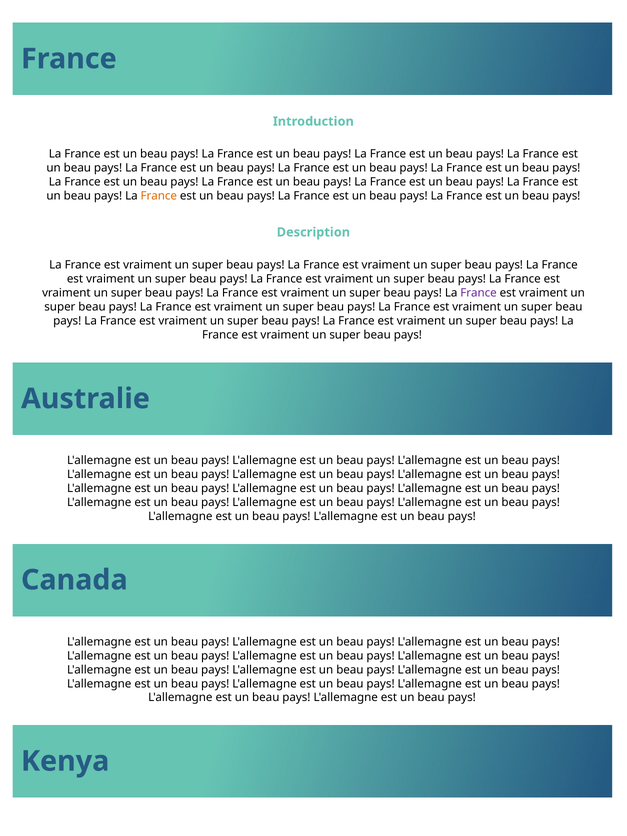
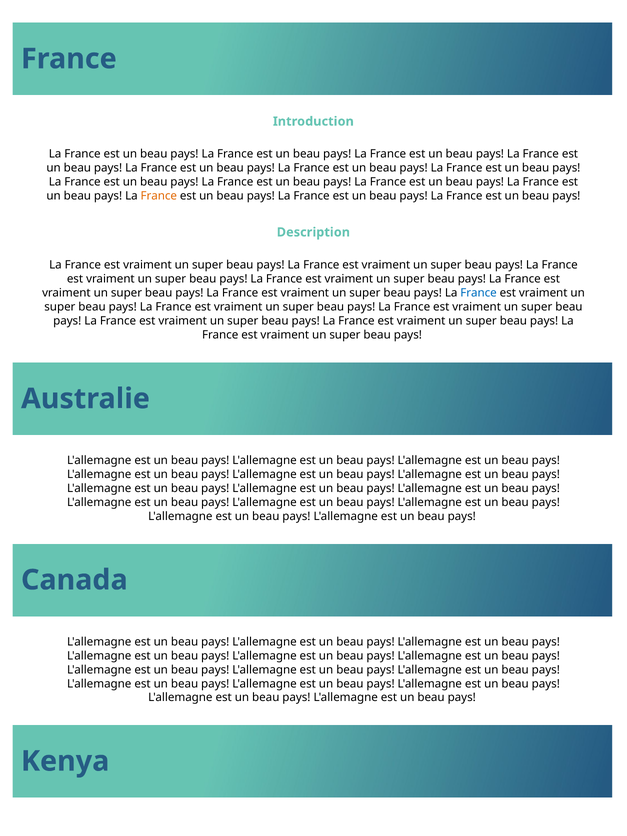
France colour: purple -> blue (479, 293)
